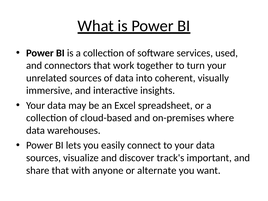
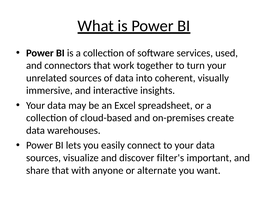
where: where -> create (221, 118)
track's: track's -> filter's (170, 158)
